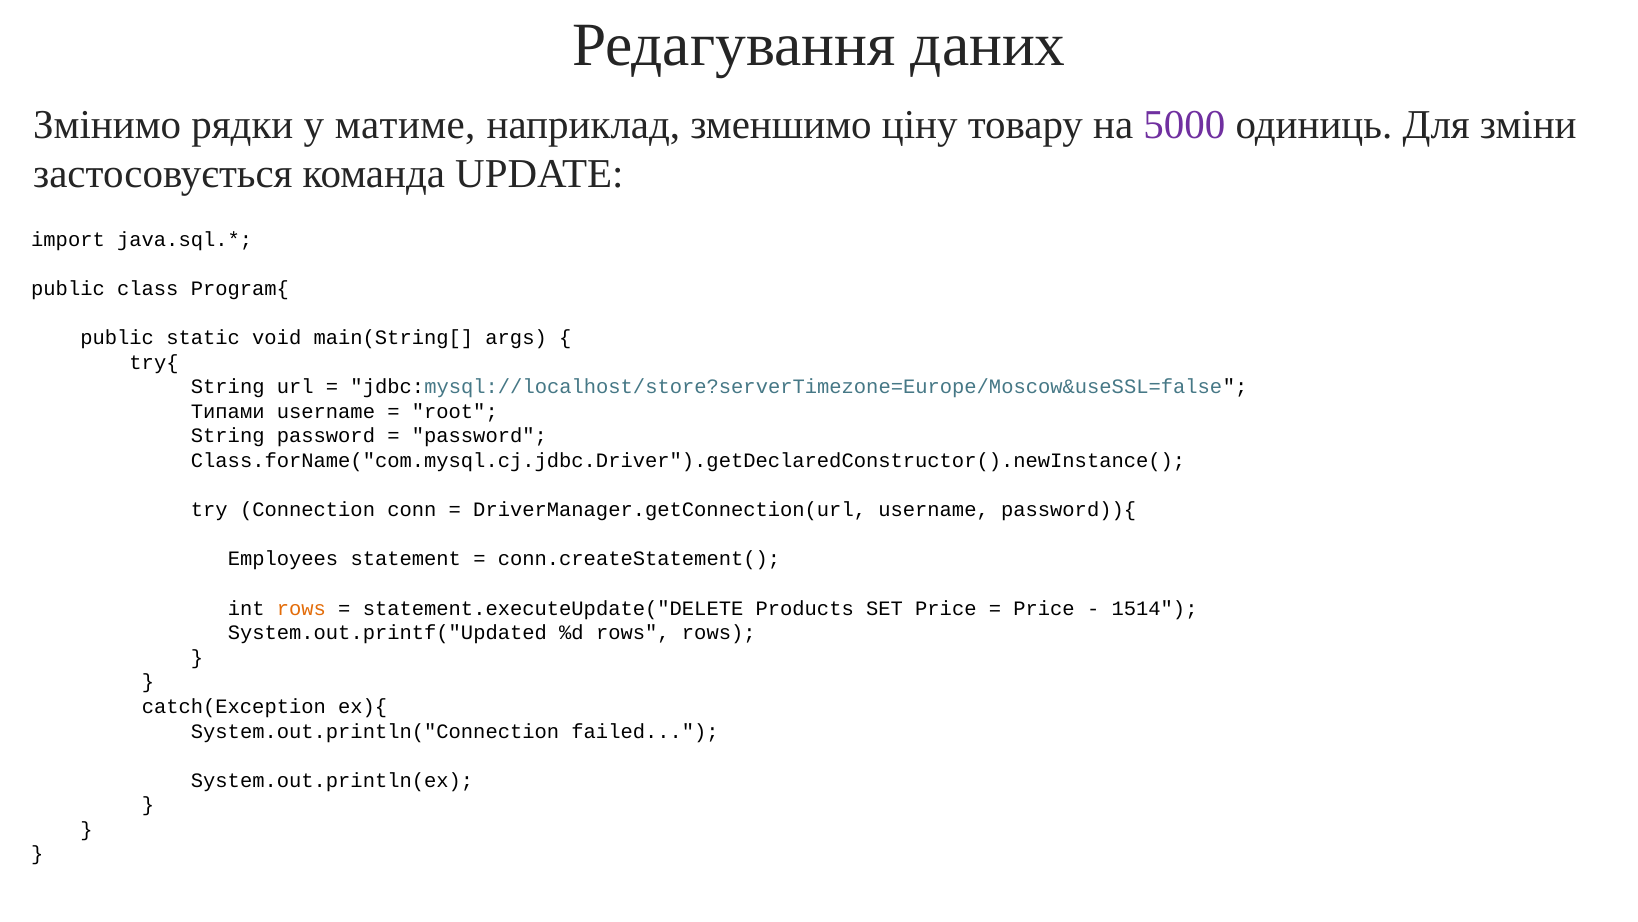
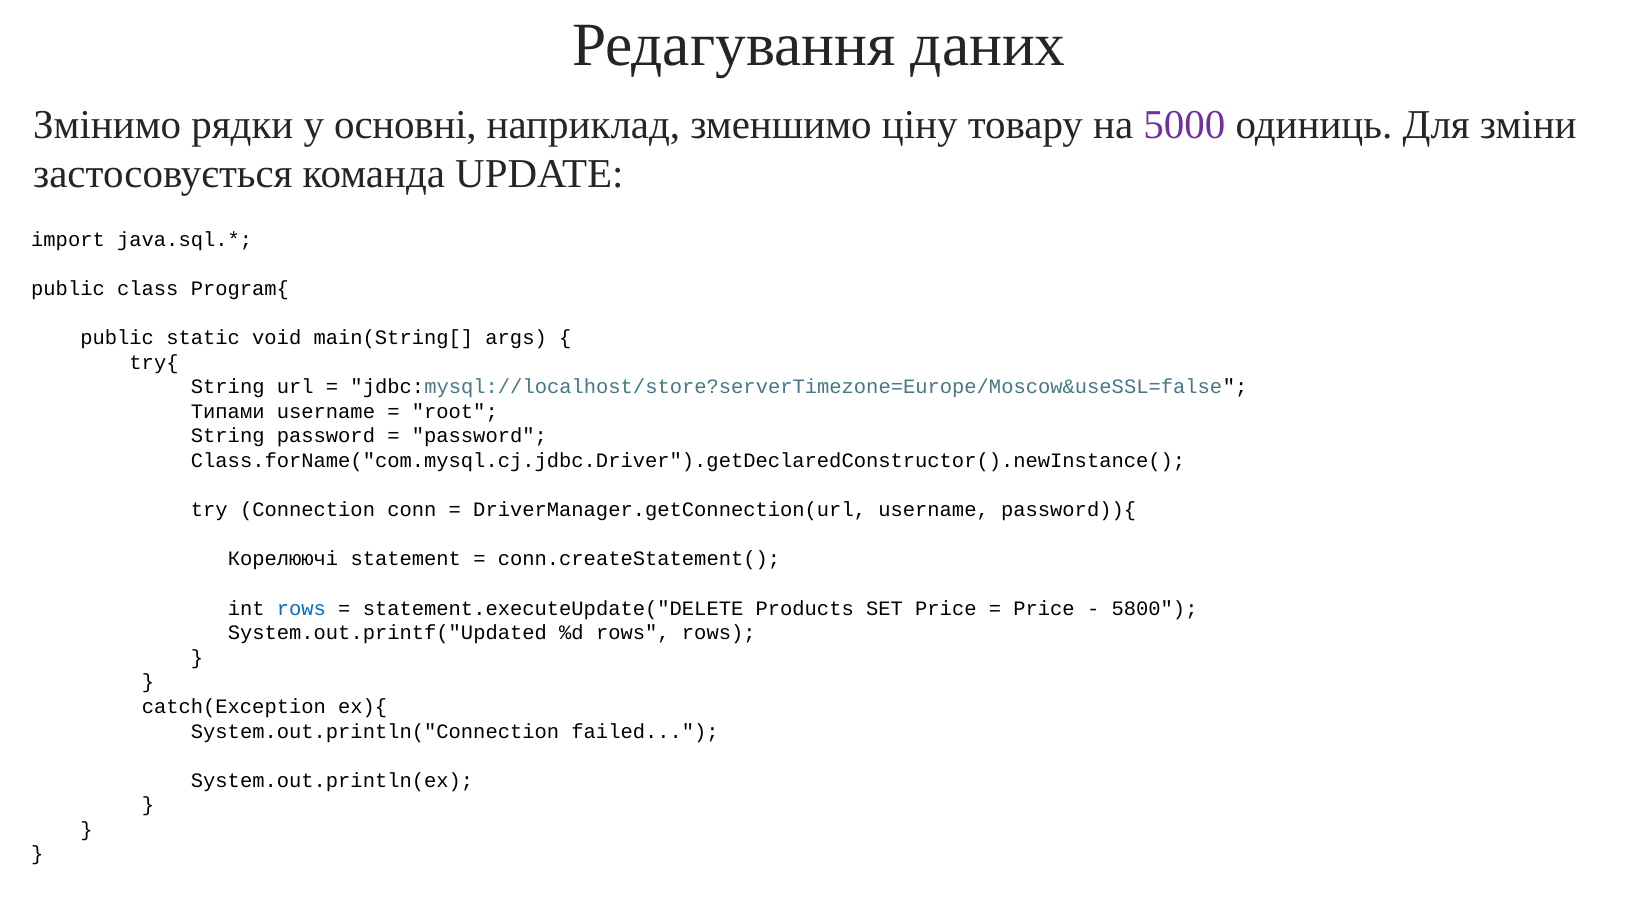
матиме: матиме -> основні (405, 125)
Employees: Employees -> Корелюючі (283, 559)
rows colour: orange -> blue (301, 608)
1514: 1514 -> 5800 (1155, 608)
